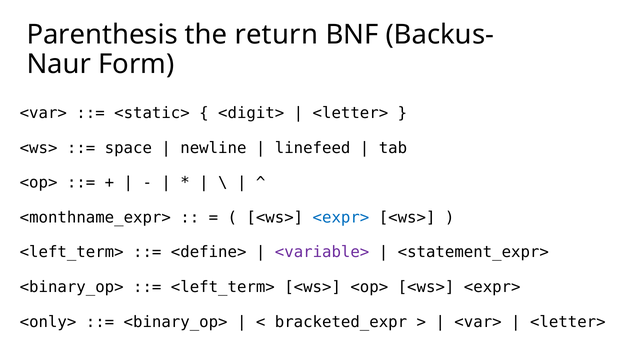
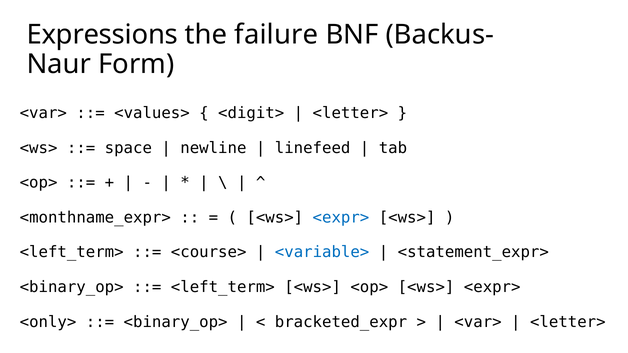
Parenthesis: Parenthesis -> Expressions (102, 35)
return: return -> failure (276, 35)
<static>: <static> -> <values> (152, 113)
<define>: <define> -> <course> (209, 252)
<variable> colour: purple -> blue (322, 252)
